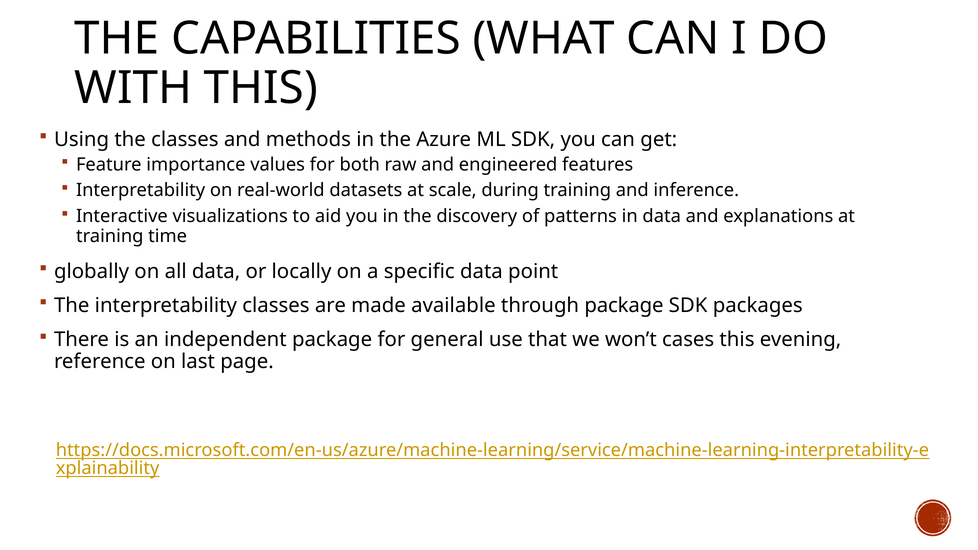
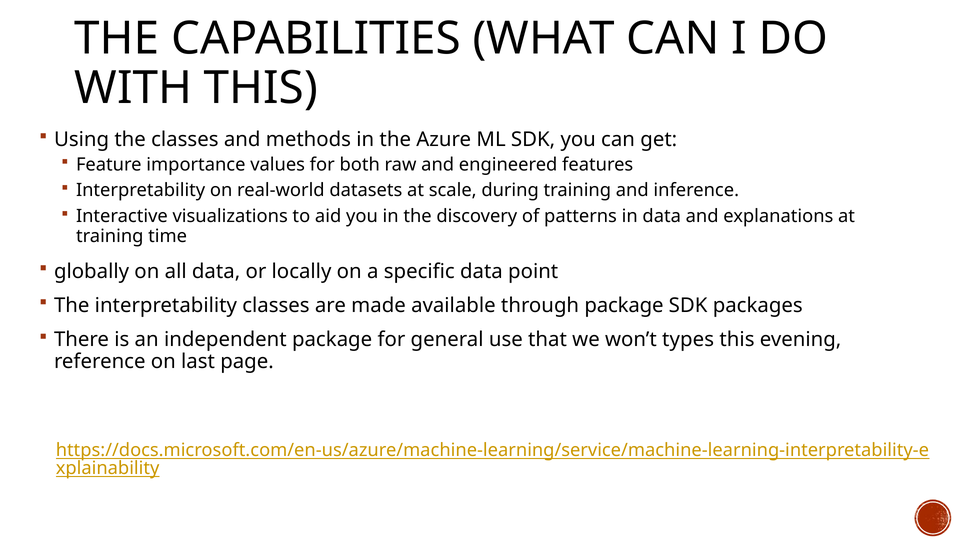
cases: cases -> types (688, 340)
